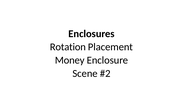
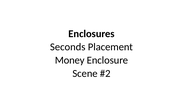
Rotation: Rotation -> Seconds (68, 47)
